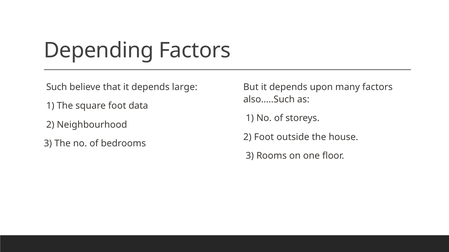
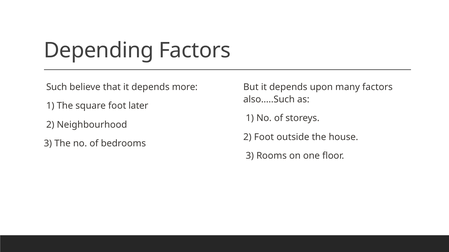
large: large -> more (185, 87)
data: data -> later (138, 106)
